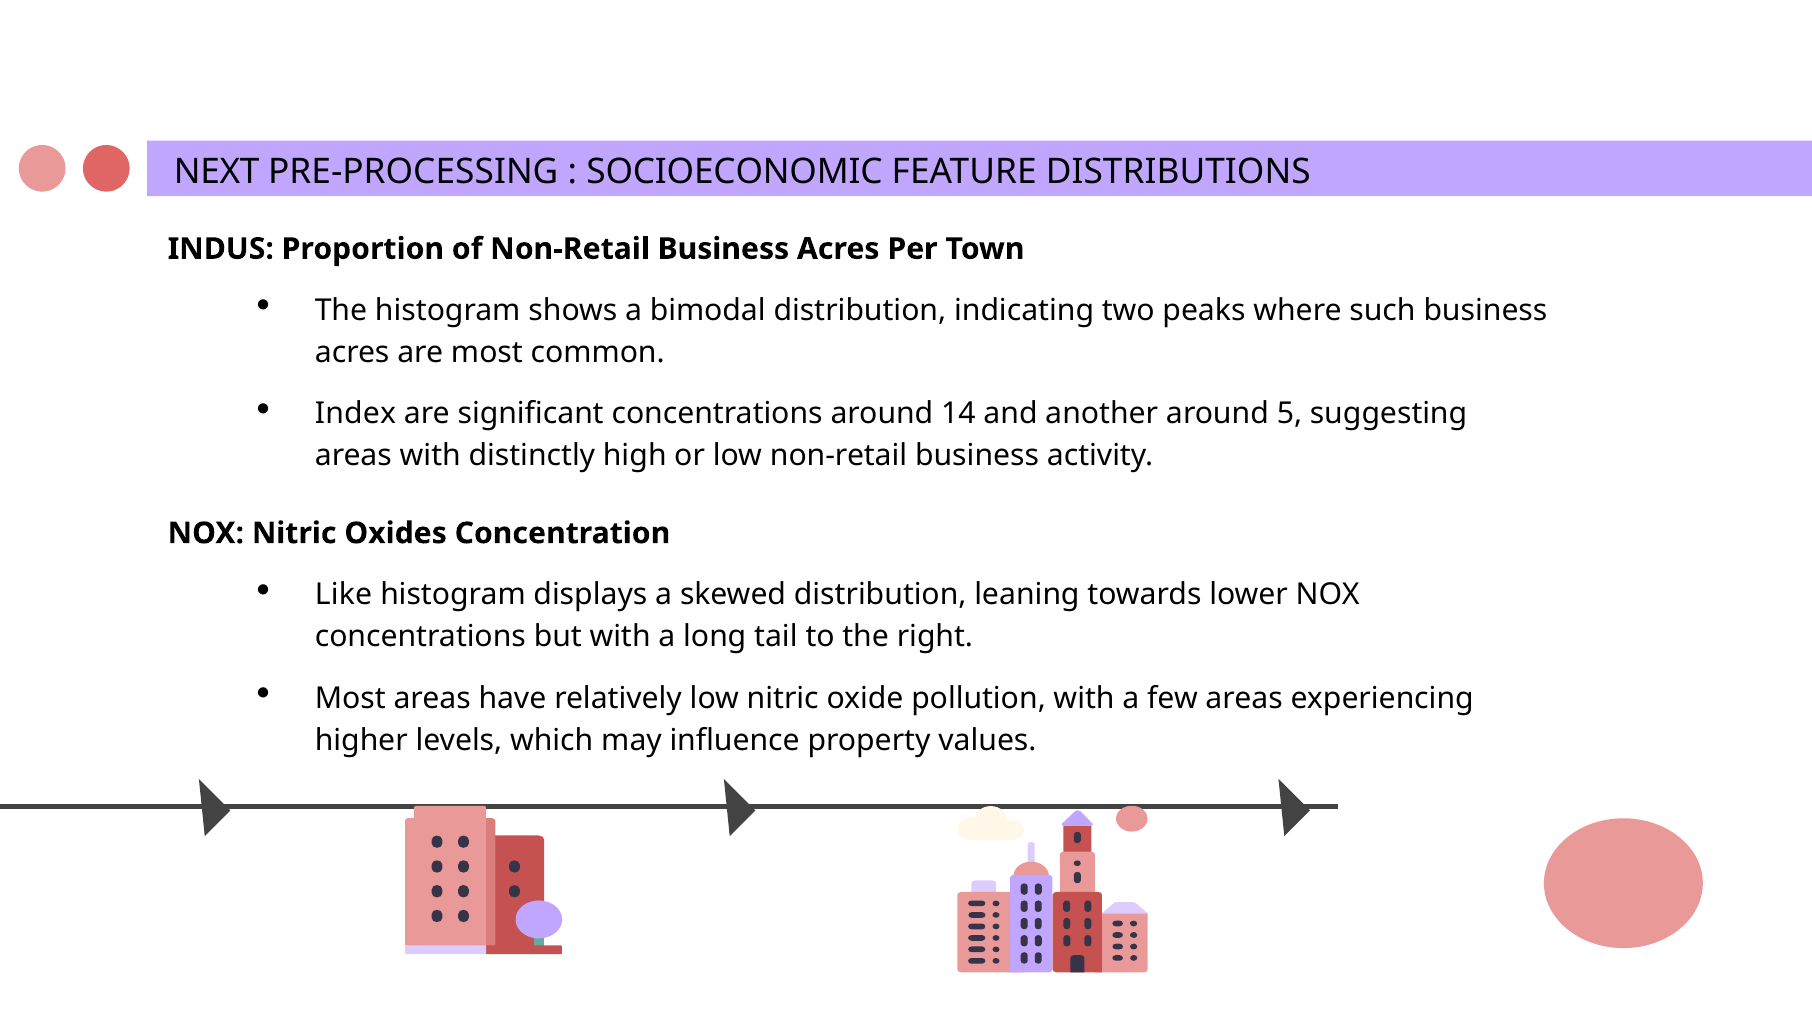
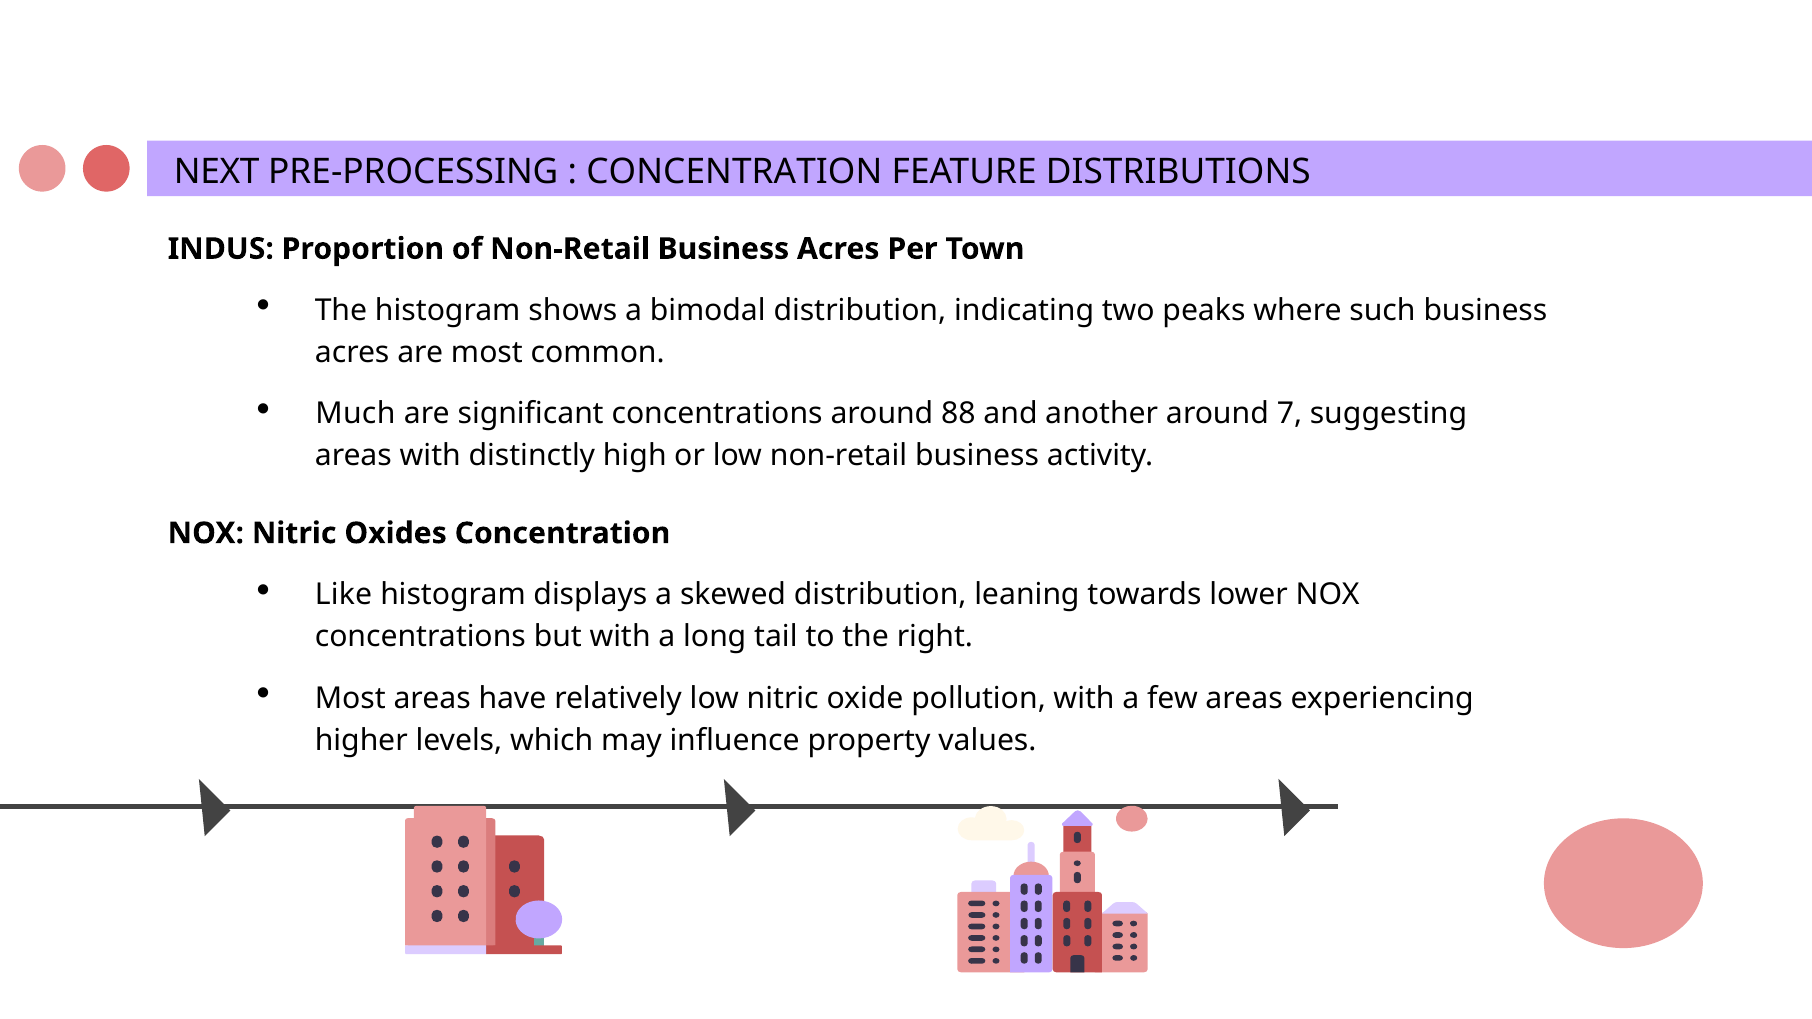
SOCIOECONOMIC: SOCIOECONOMIC -> CONCENTRATION (734, 171)
Index: Index -> Much (355, 414)
14: 14 -> 88 (958, 414)
5: 5 -> 7 (1289, 414)
